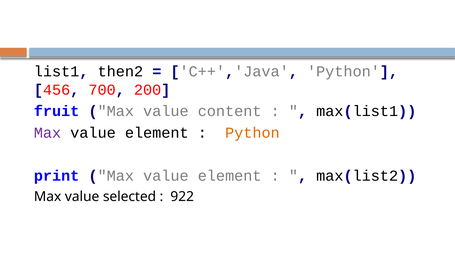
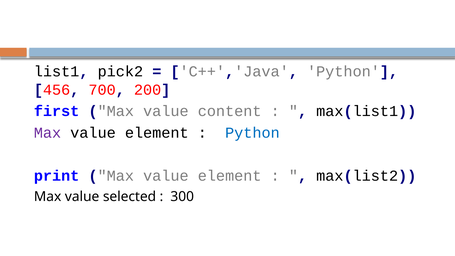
then2: then2 -> pick2 (120, 72)
fruit: fruit -> first (57, 111)
Python colour: orange -> blue (252, 133)
922: 922 -> 300 (182, 196)
